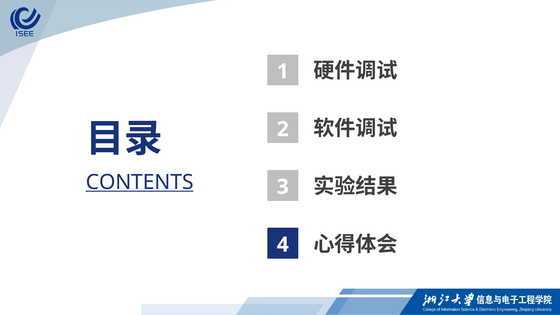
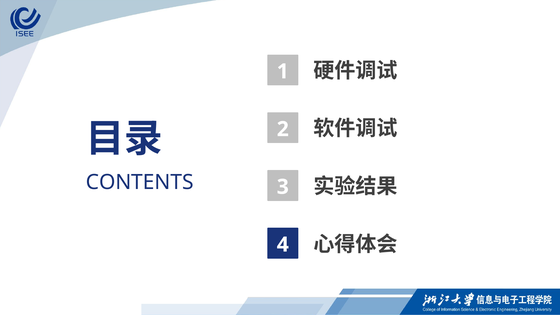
CONTENTS underline: present -> none (140, 182)
